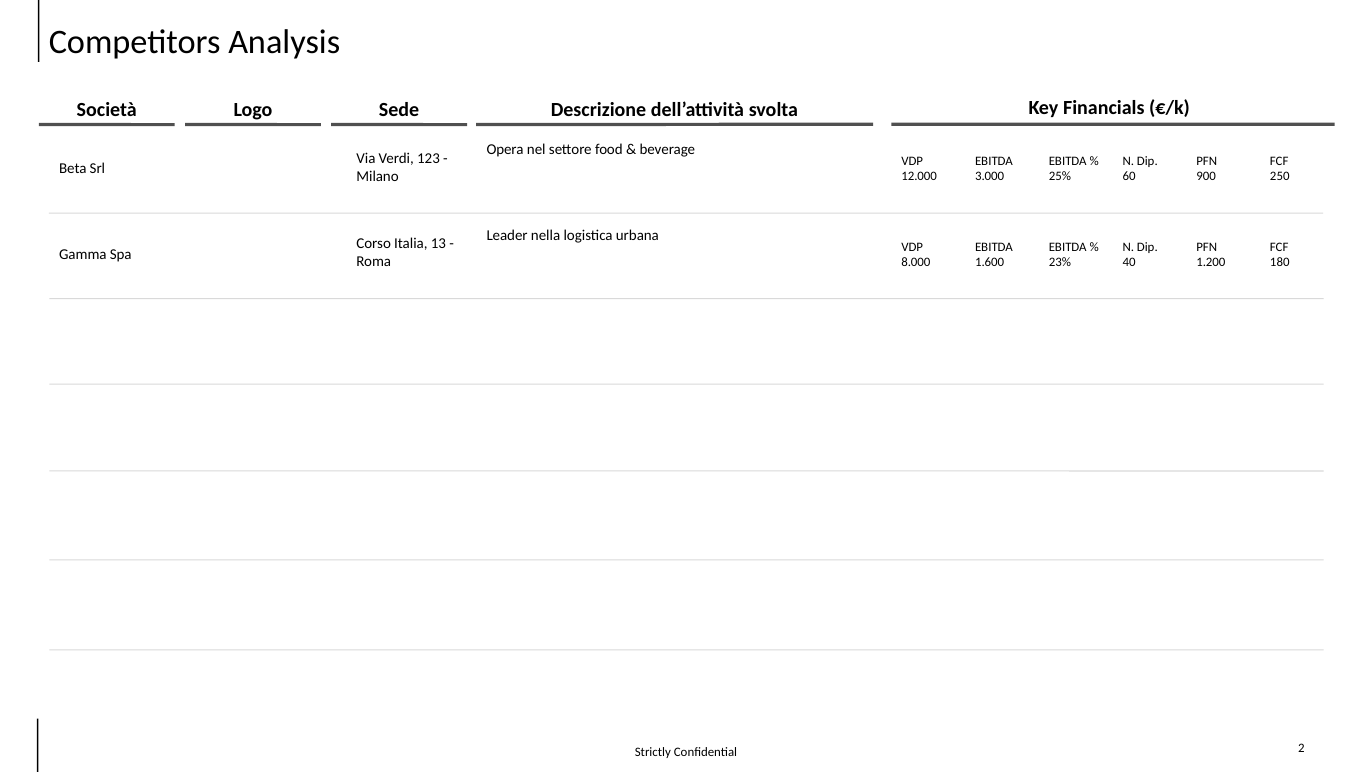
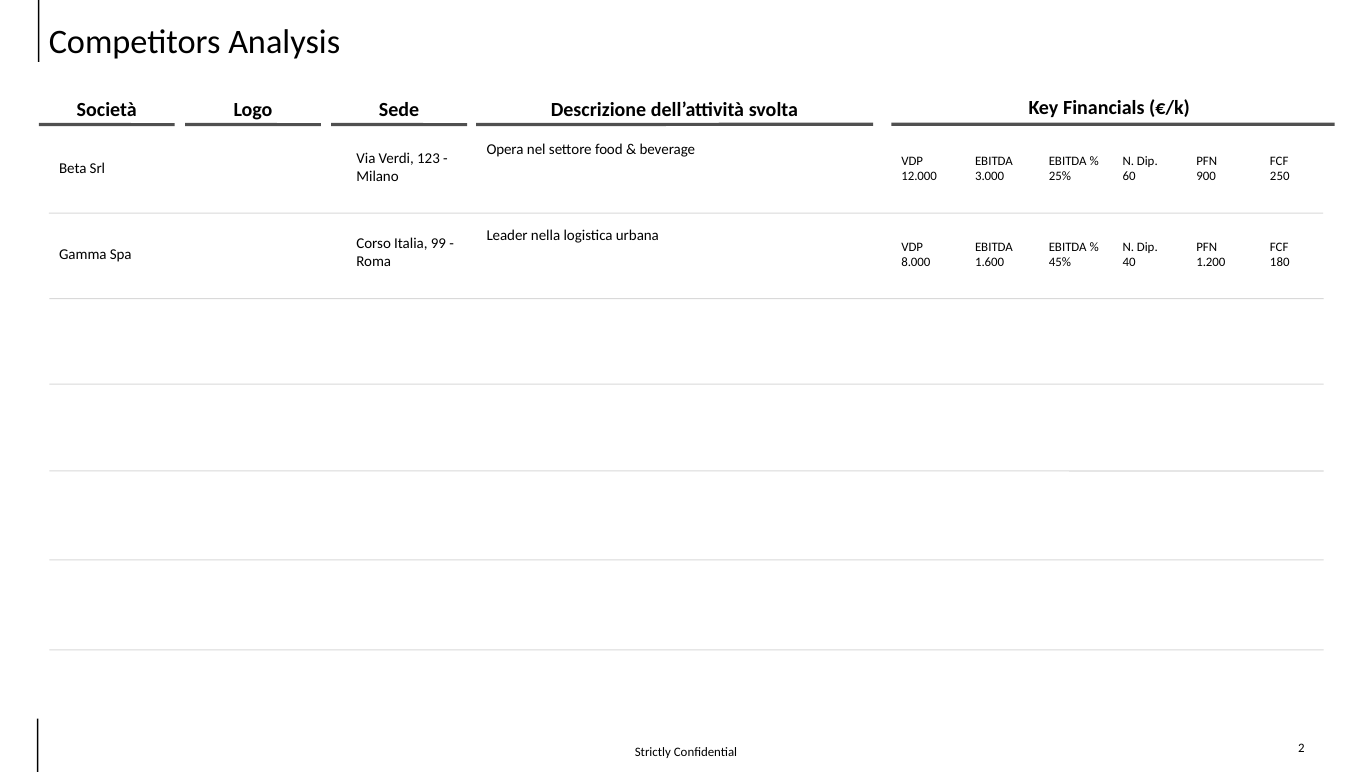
13: 13 -> 99 (439, 244)
23%: 23% -> 45% (1060, 262)
